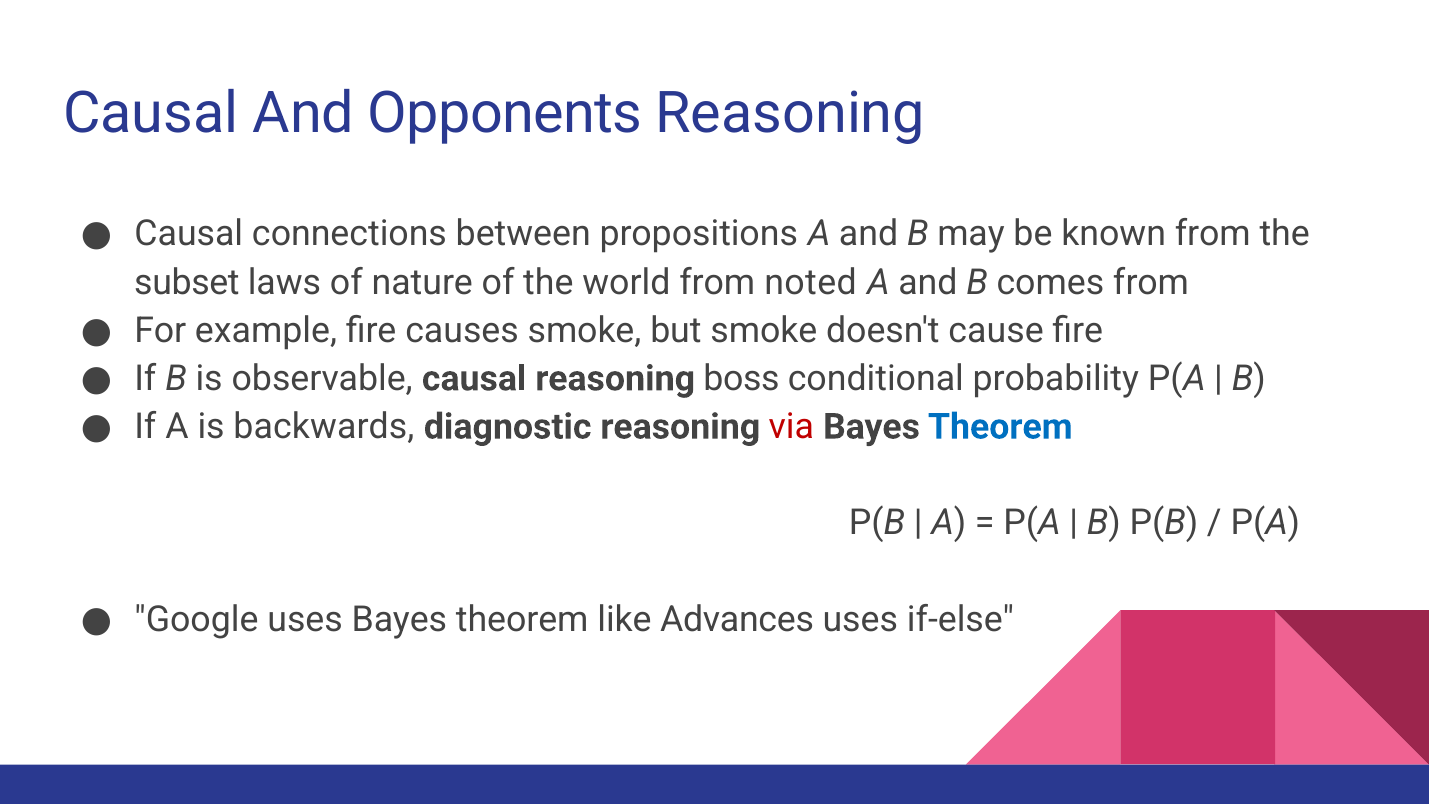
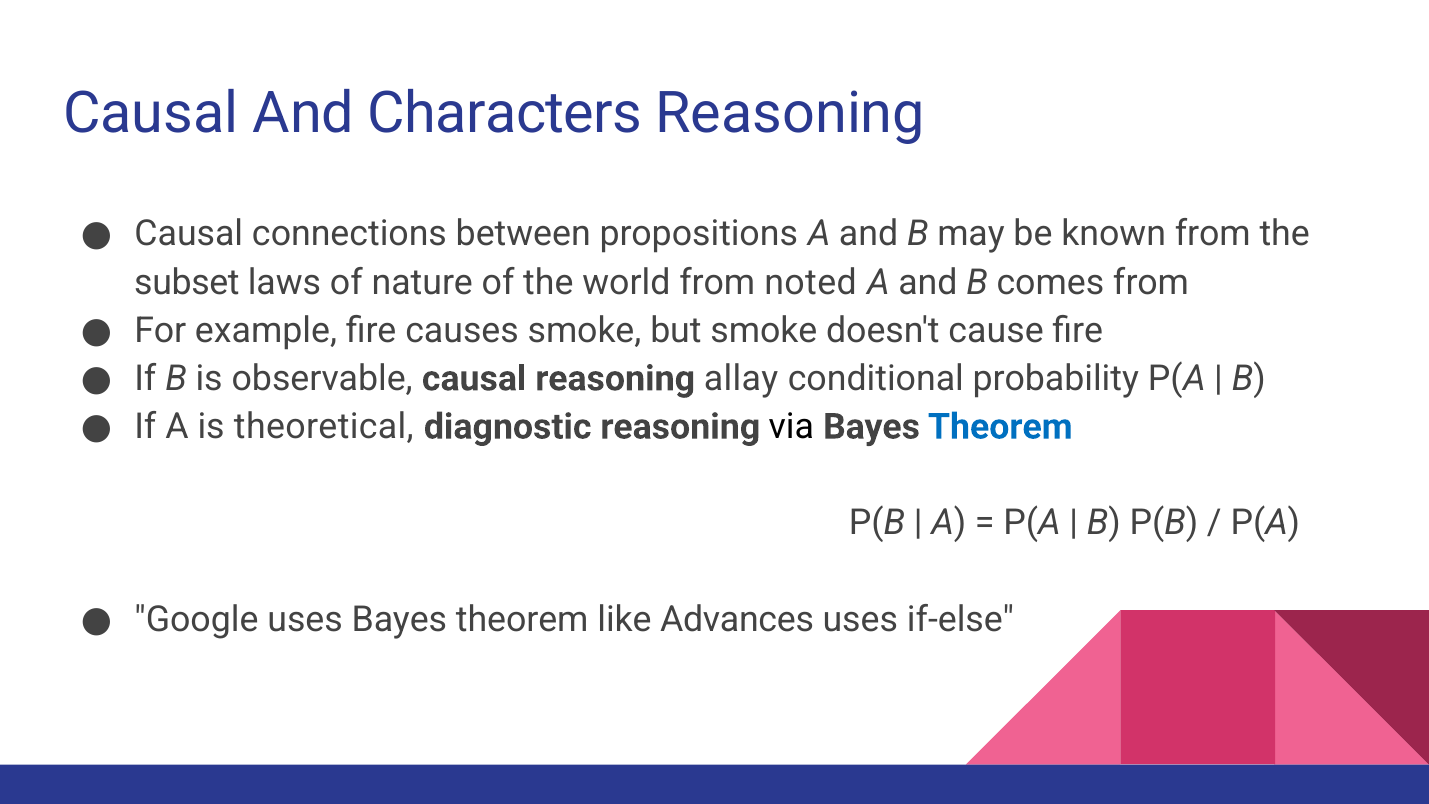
Opponents: Opponents -> Characters (505, 113)
boss: boss -> allay (741, 378)
backwards: backwards -> theoretical (324, 427)
via colour: red -> black (791, 427)
